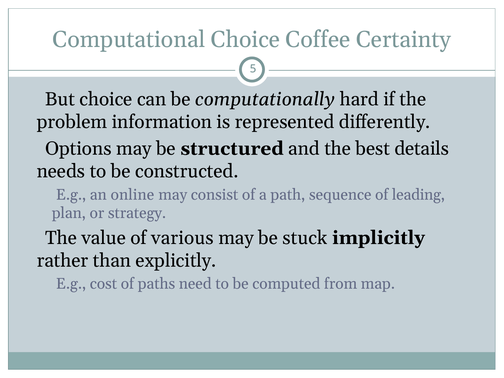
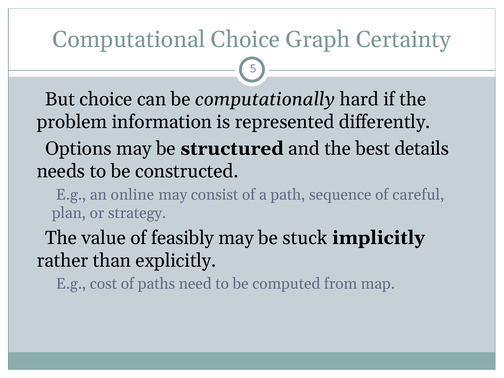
Coffee: Coffee -> Graph (318, 40)
leading: leading -> careful (418, 195)
various: various -> feasibly (183, 238)
